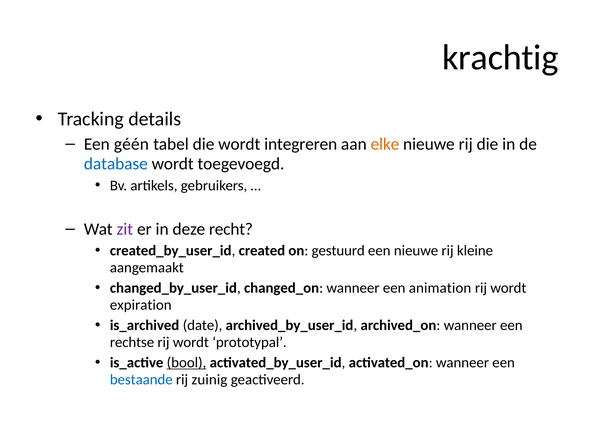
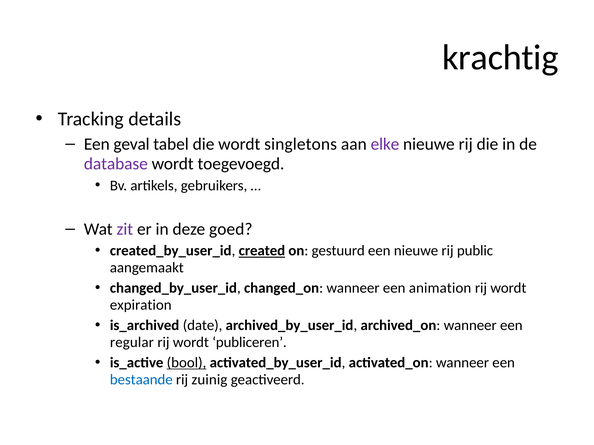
géén: géén -> geval (132, 144)
integreren: integreren -> singletons (301, 144)
elke colour: orange -> purple (385, 144)
database colour: blue -> purple (116, 164)
recht: recht -> goed (231, 229)
created underline: none -> present (262, 251)
kleine: kleine -> public (475, 251)
rechtse: rechtse -> regular (132, 343)
prototypal: prototypal -> publiceren (249, 343)
